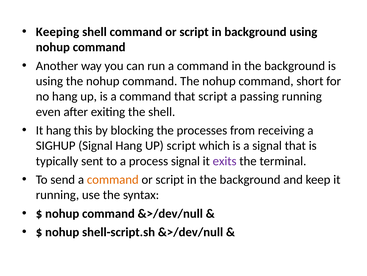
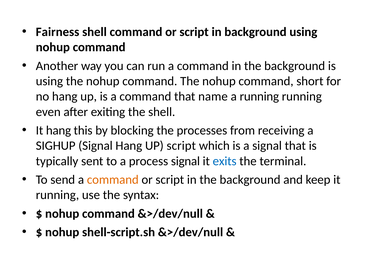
Keeping: Keeping -> Fairness (58, 32)
that script: script -> name (213, 96)
a passing: passing -> running (259, 96)
exits colour: purple -> blue (225, 161)
